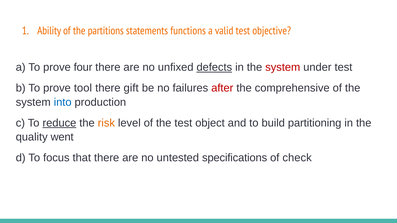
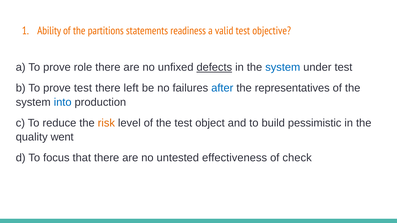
functions: functions -> readiness (188, 31)
four: four -> role (83, 67)
system colour: red -> blue (283, 67)
prove tool: tool -> test (83, 88)
gift: gift -> left (131, 88)
after colour: red -> blue (222, 88)
comprehensive: comprehensive -> representatives (292, 88)
reduce underline: present -> none (59, 123)
partitioning: partitioning -> pessimistic (315, 123)
specifications: specifications -> effectiveness (235, 158)
